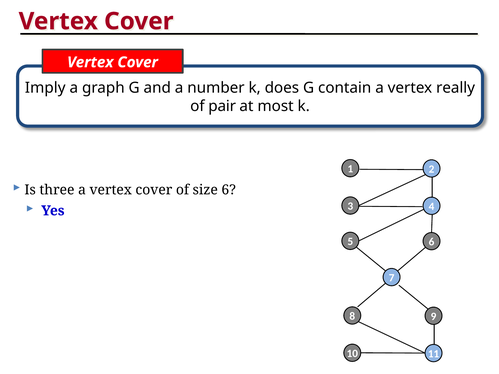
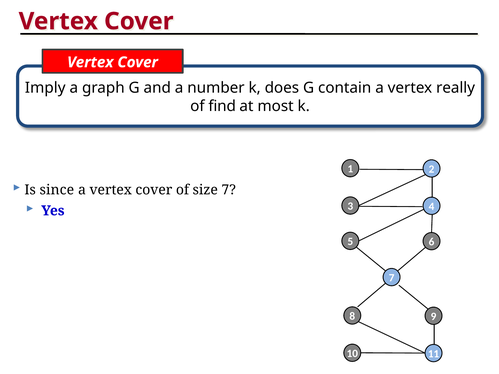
pair: pair -> find (222, 106)
three: three -> since (57, 190)
size 6: 6 -> 7 (229, 190)
